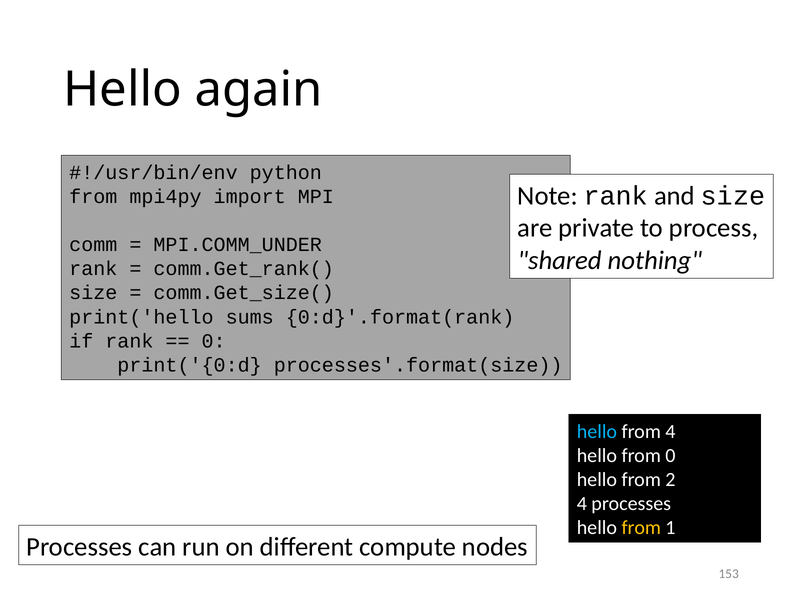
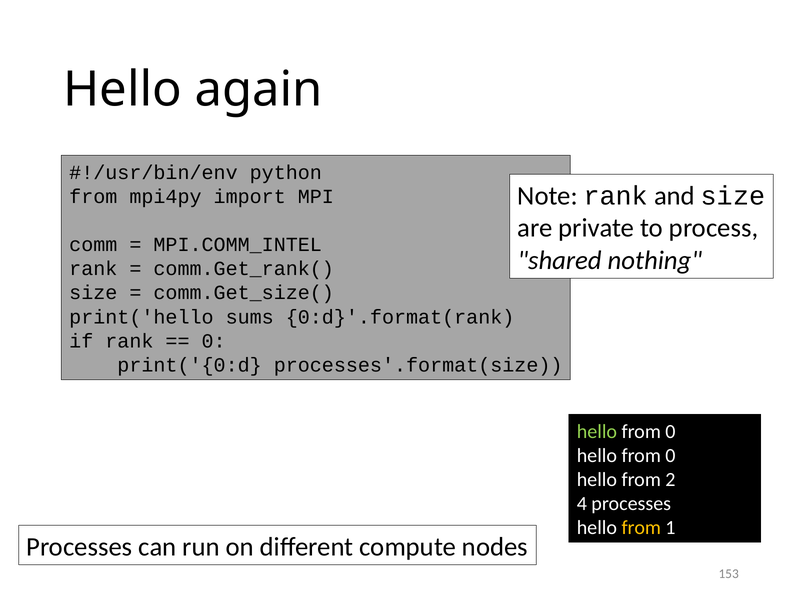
MPI.COMM_UNDER: MPI.COMM_UNDER -> MPI.COMM_INTEL (238, 245)
hello colour: light blue -> light green (597, 432)
4: 4 -> 0 (670, 432)
